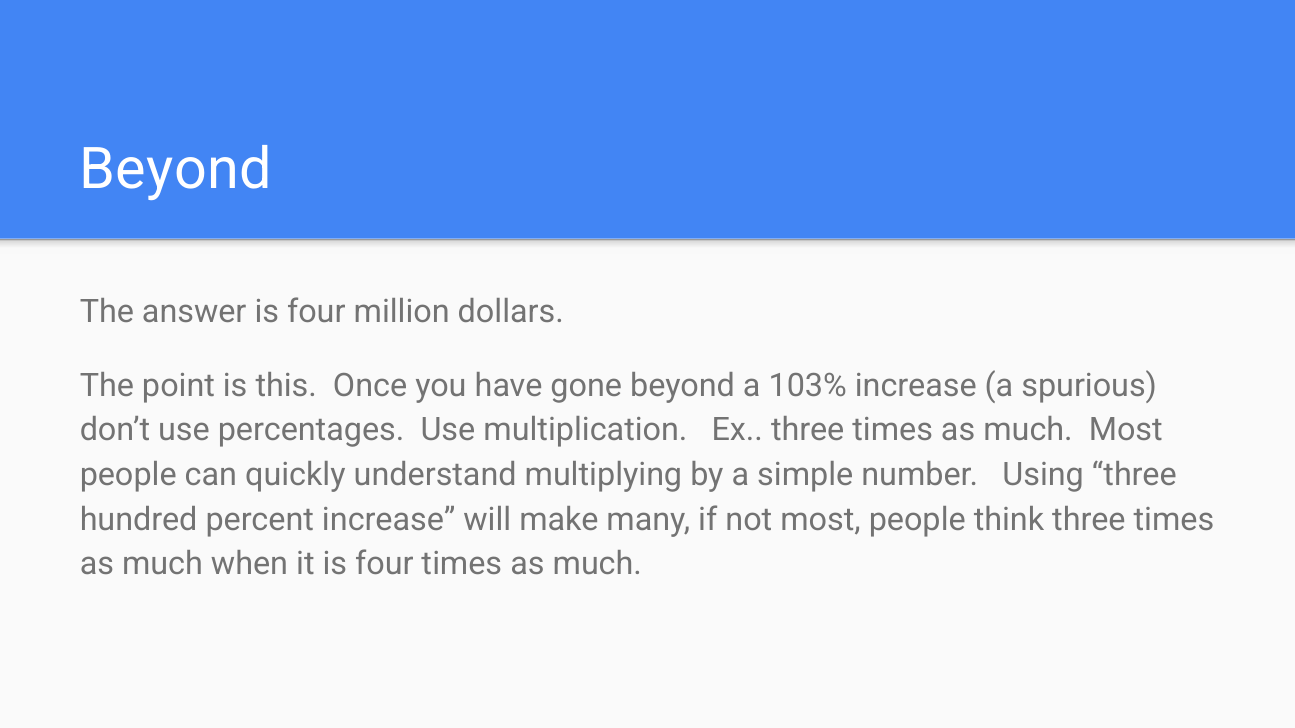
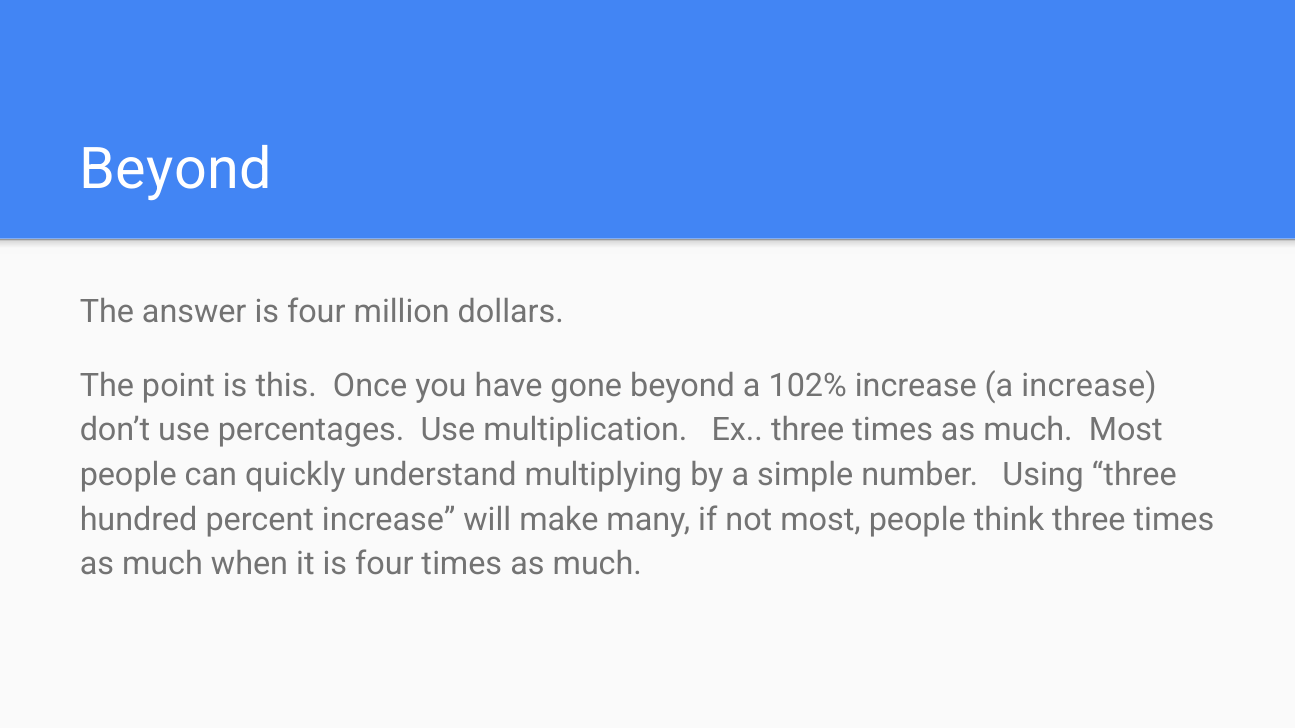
103%: 103% -> 102% (808, 386)
a spurious: spurious -> increase (1089, 386)
